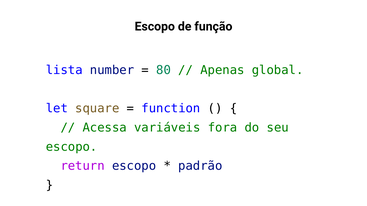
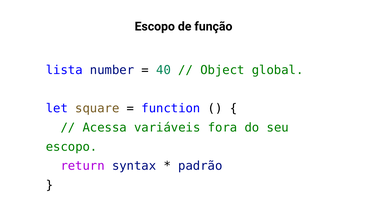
80: 80 -> 40 (164, 70)
Apenas: Apenas -> Object (222, 70)
return escopo: escopo -> syntax (134, 166)
